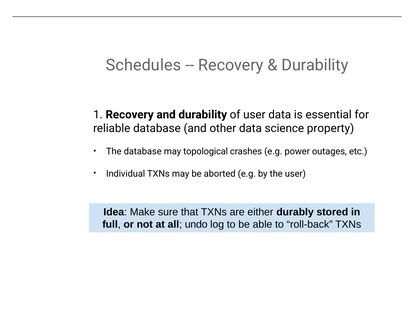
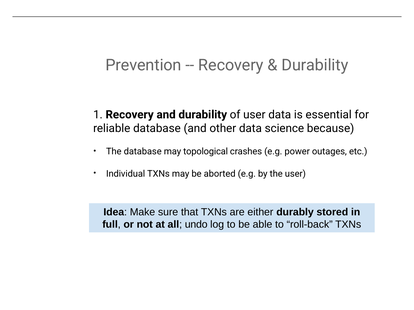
Schedules: Schedules -> Prevention (144, 65)
property: property -> because (331, 129)
